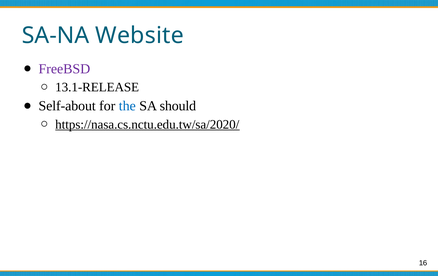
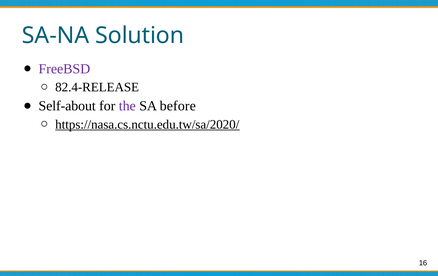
Website: Website -> Solution (140, 36)
13.1-RELEASE: 13.1-RELEASE -> 82.4-RELEASE (97, 87)
the colour: blue -> purple (127, 106)
should: should -> before (178, 106)
